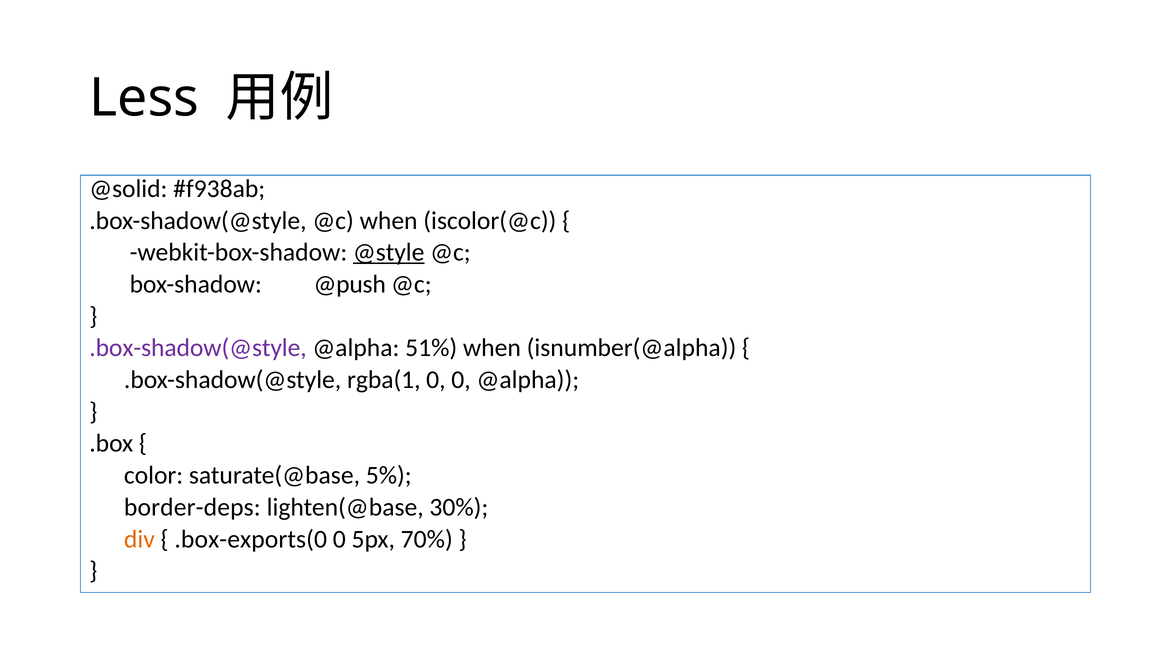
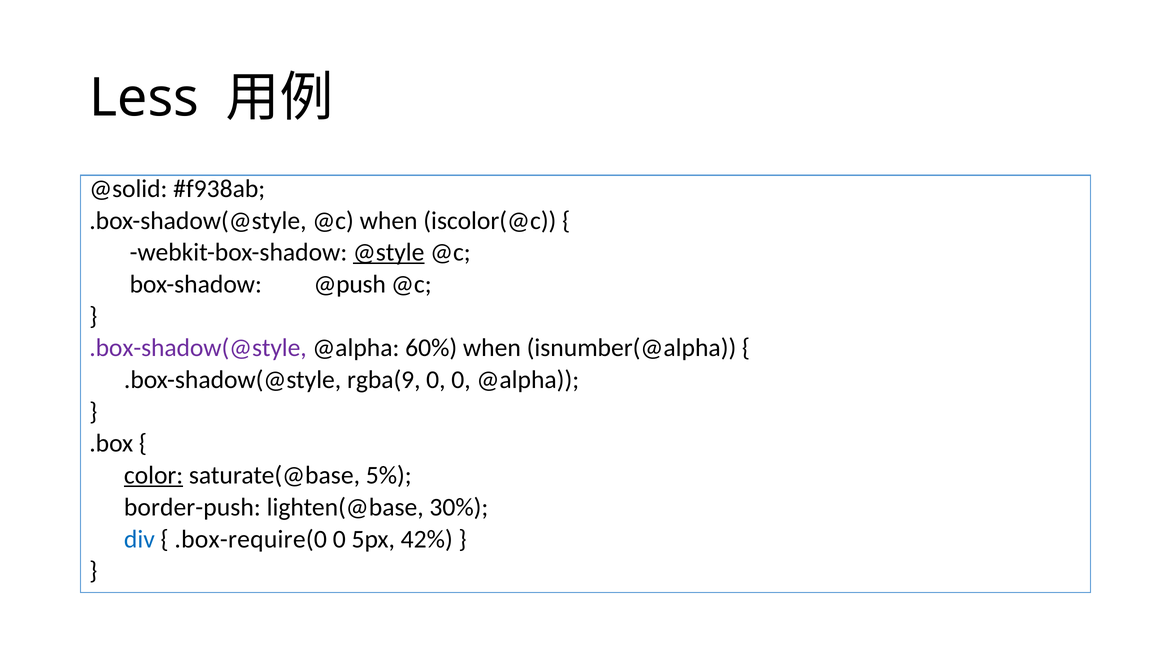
51%: 51% -> 60% (431, 348)
rgba(1: rgba(1 -> rgba(9 (384, 380)
color underline: none -> present (154, 476)
border-deps: border-deps -> border-push (192, 508)
div colour: orange -> blue (139, 540)
.box-exports(0: .box-exports(0 -> .box-require(0 (251, 540)
70%: 70% -> 42% (427, 540)
